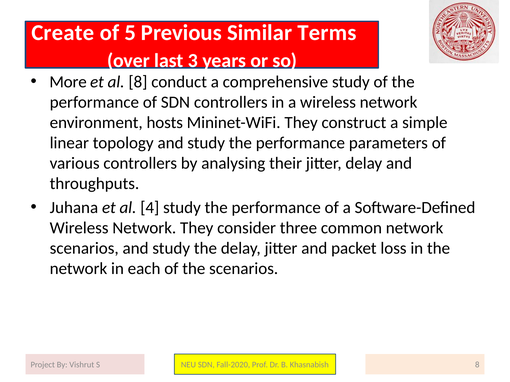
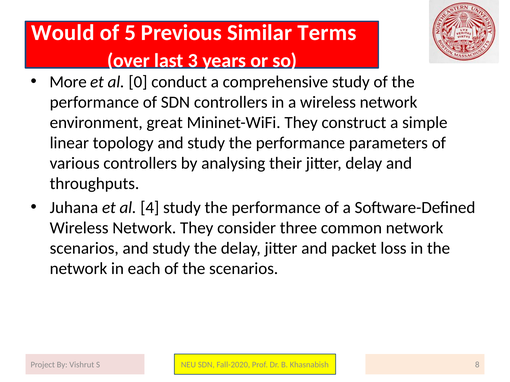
Create: Create -> Would (63, 33)
al 8: 8 -> 0 (138, 82)
hosts: hosts -> great (165, 123)
